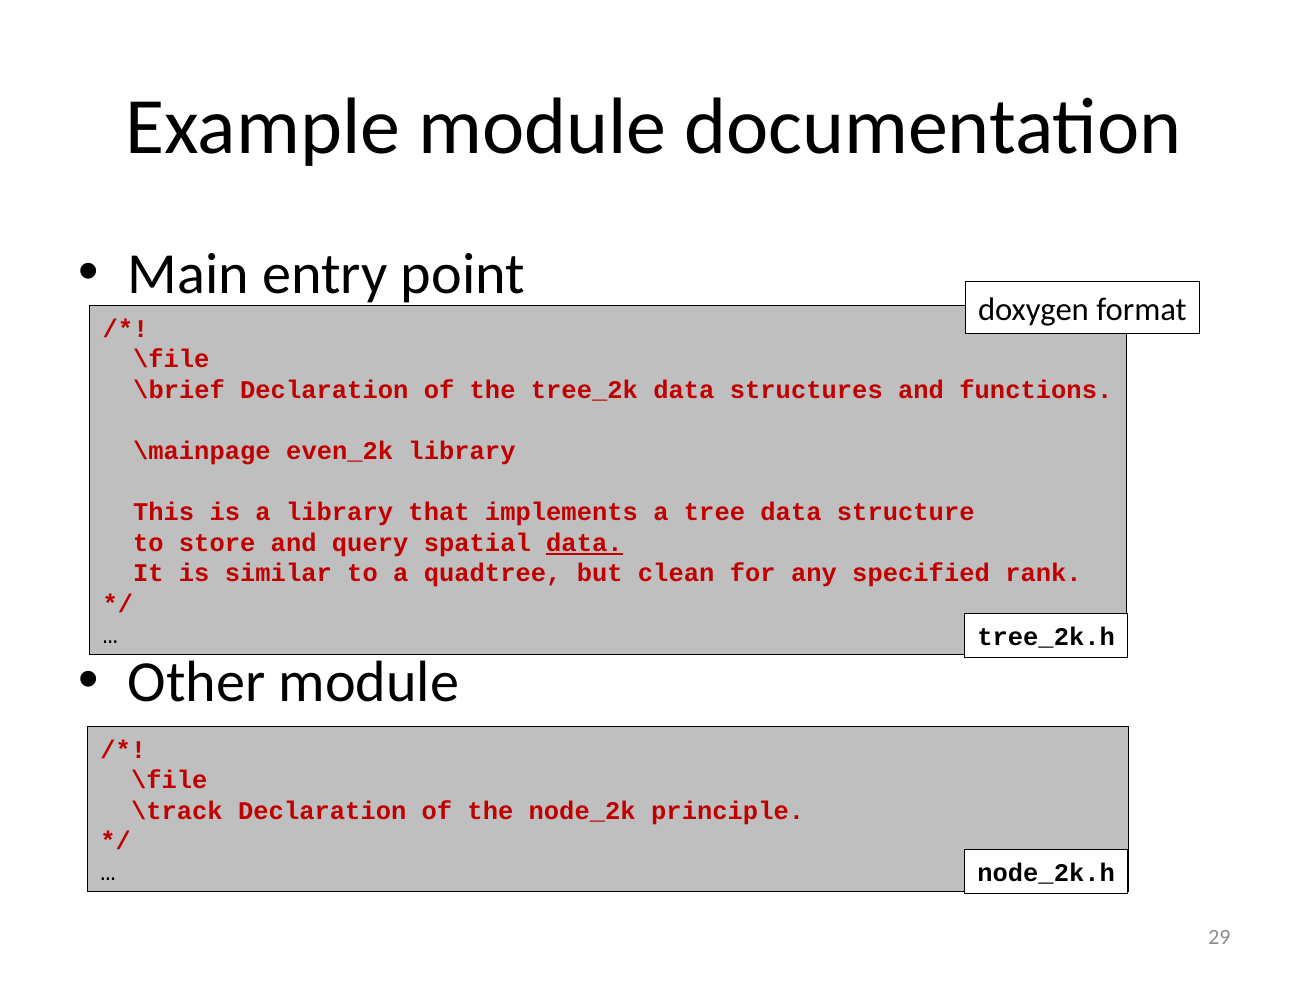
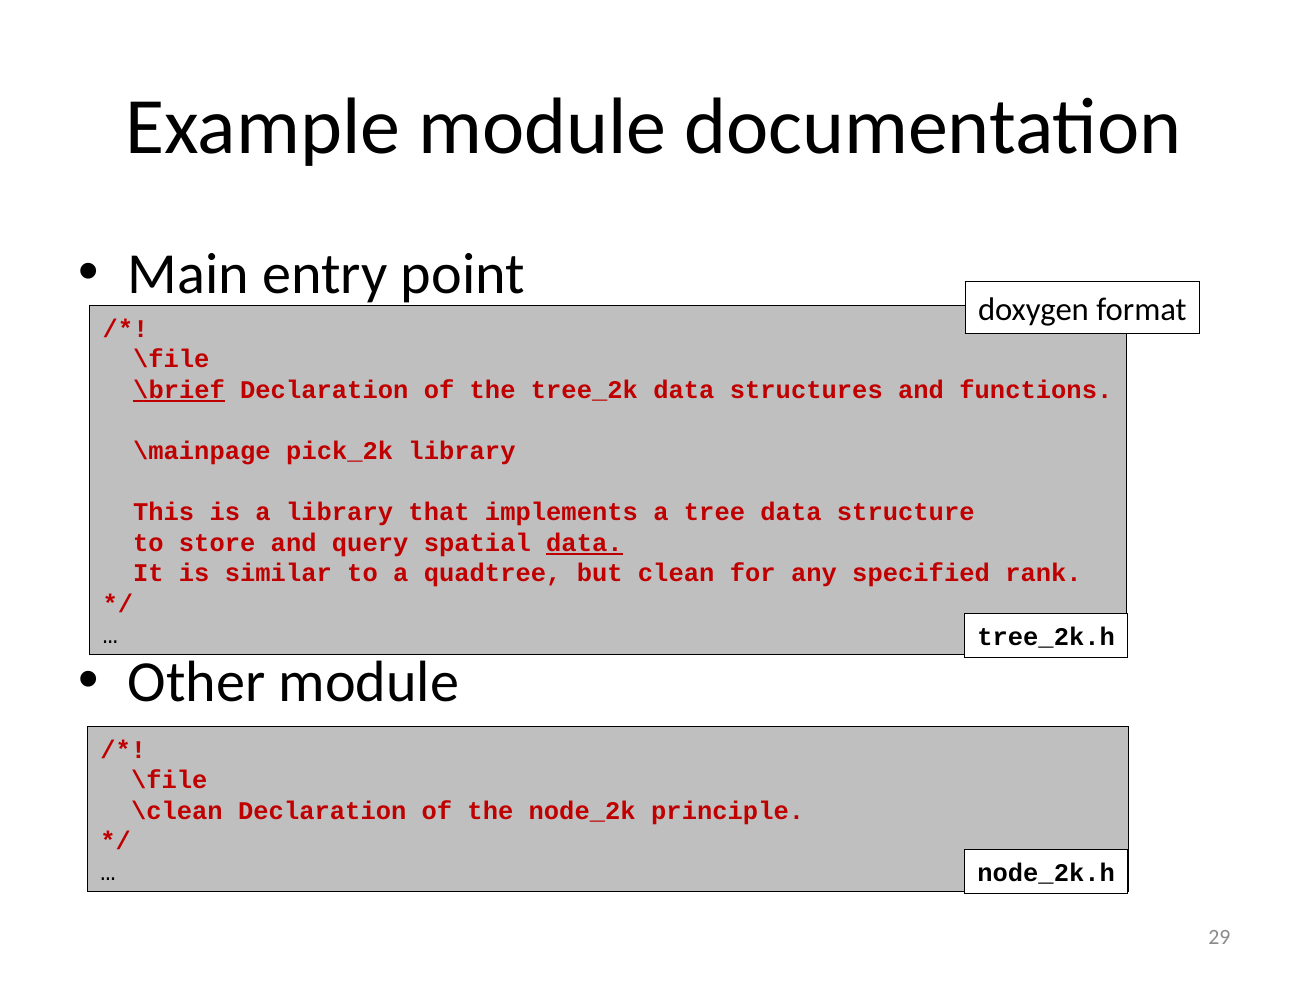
\brief underline: none -> present (179, 390)
even_2k: even_2k -> pick_2k (340, 451)
\track: \track -> \clean (177, 811)
